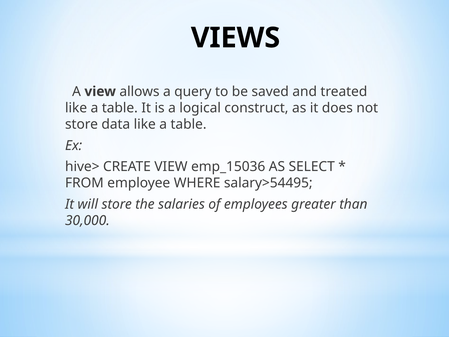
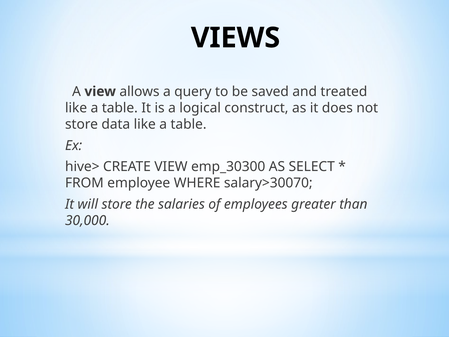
emp_15036: emp_15036 -> emp_30300 (228, 166)
salary>54495: salary>54495 -> salary>30070 (268, 183)
